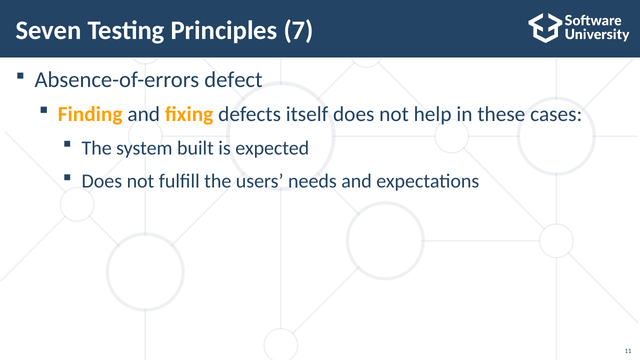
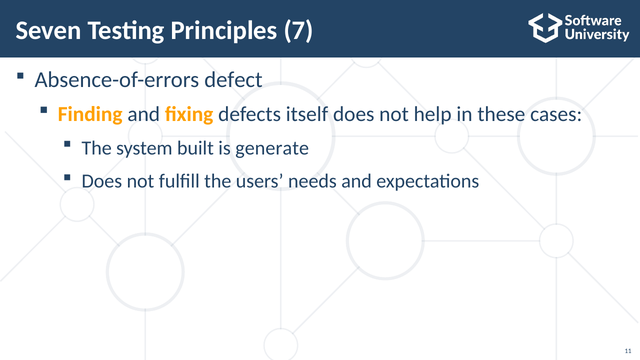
expected: expected -> generate (272, 148)
